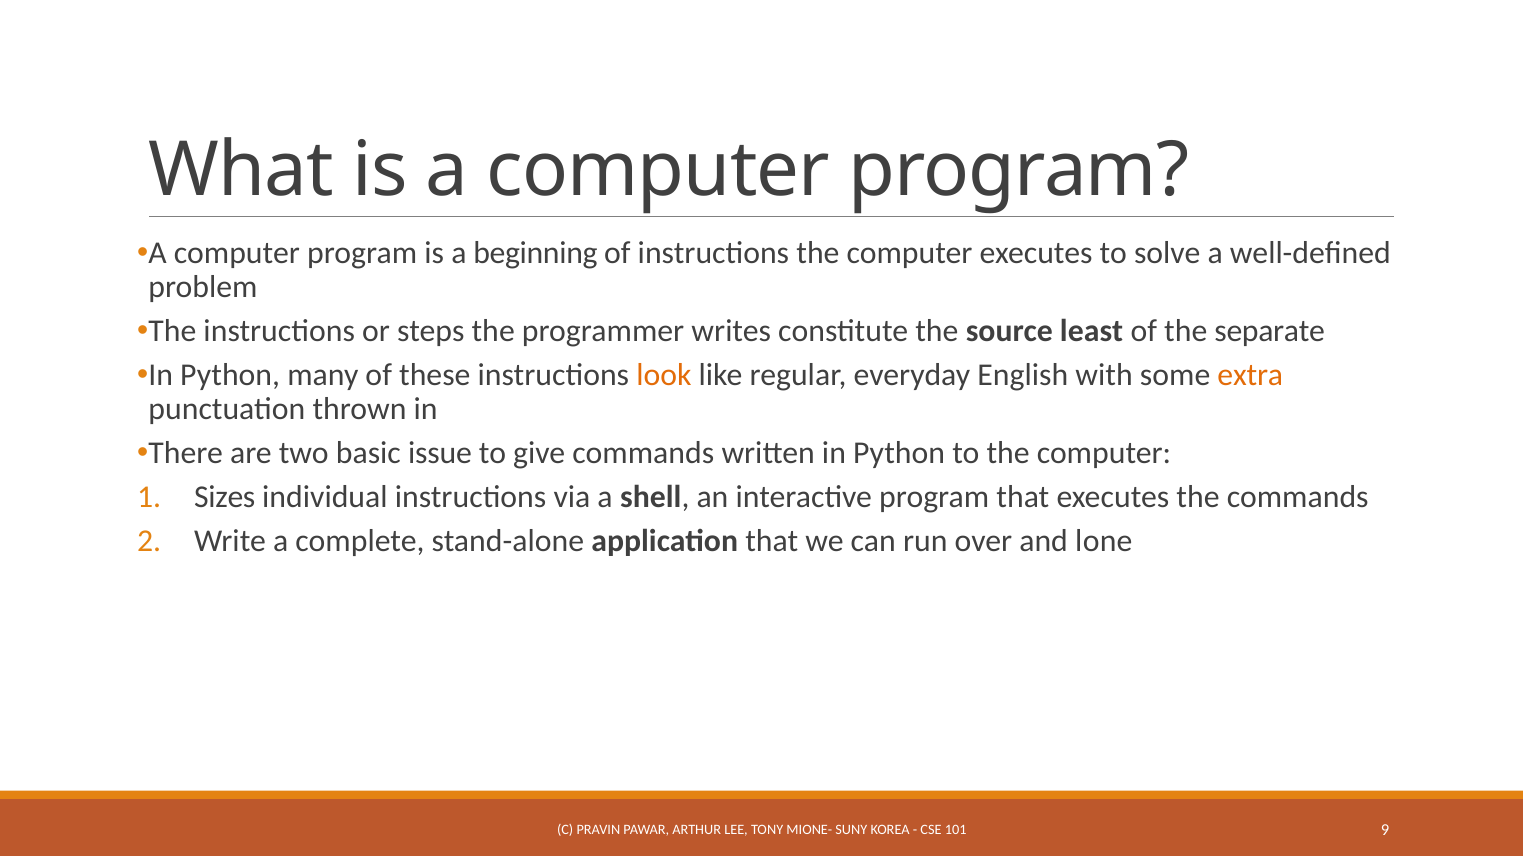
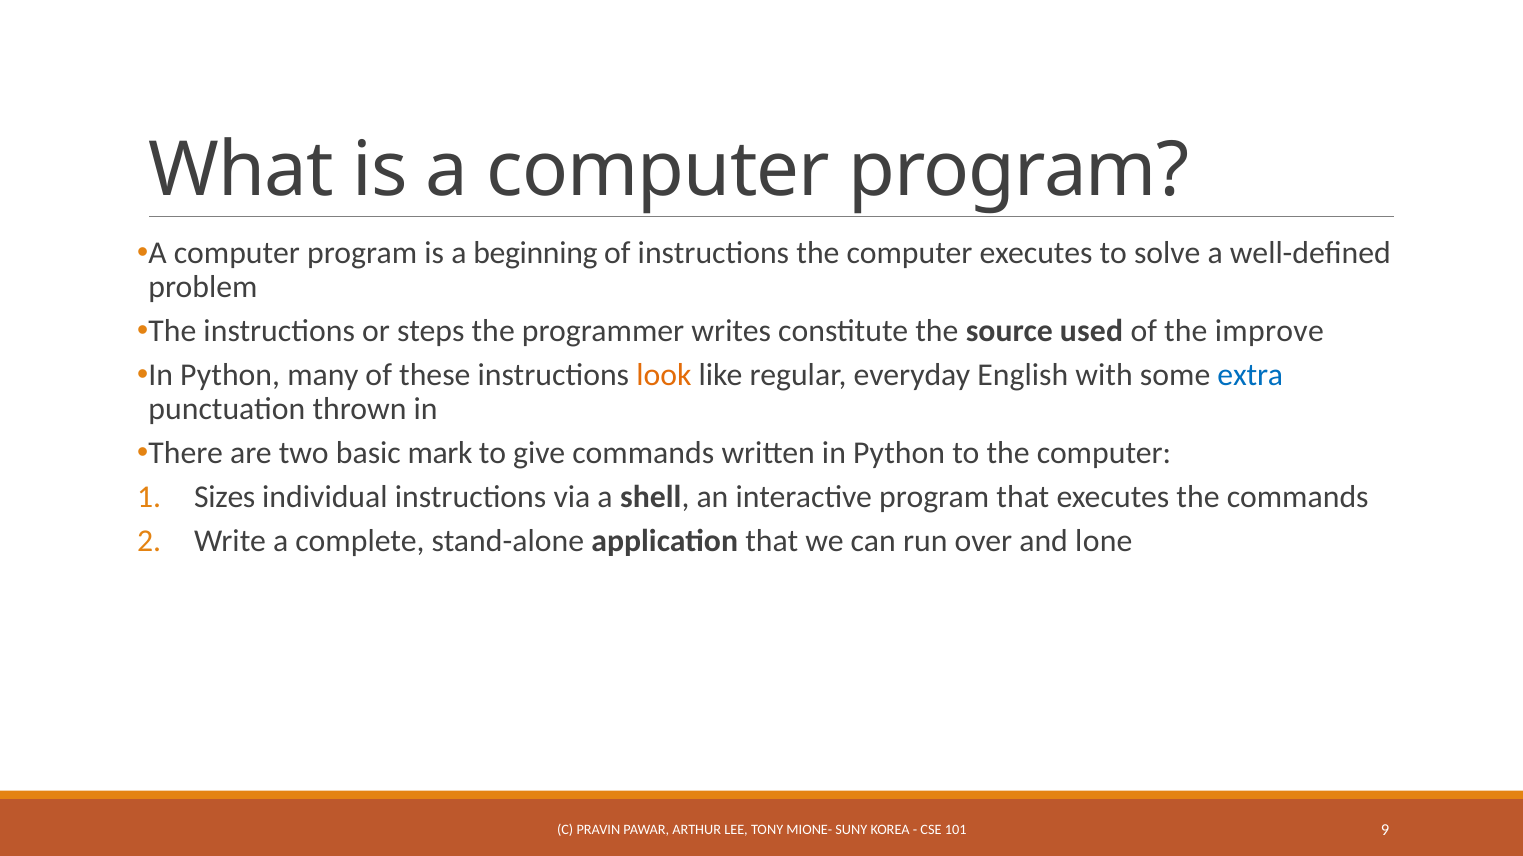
least: least -> used (1092, 331)
separate: separate -> improve (1269, 331)
extra colour: orange -> blue (1250, 375)
issue: issue -> mark (440, 453)
